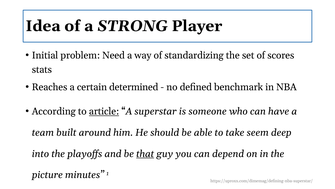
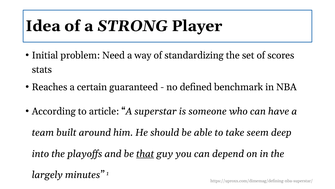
determined: determined -> guaranteed (134, 87)
article underline: present -> none (104, 111)
picture: picture -> largely (47, 174)
